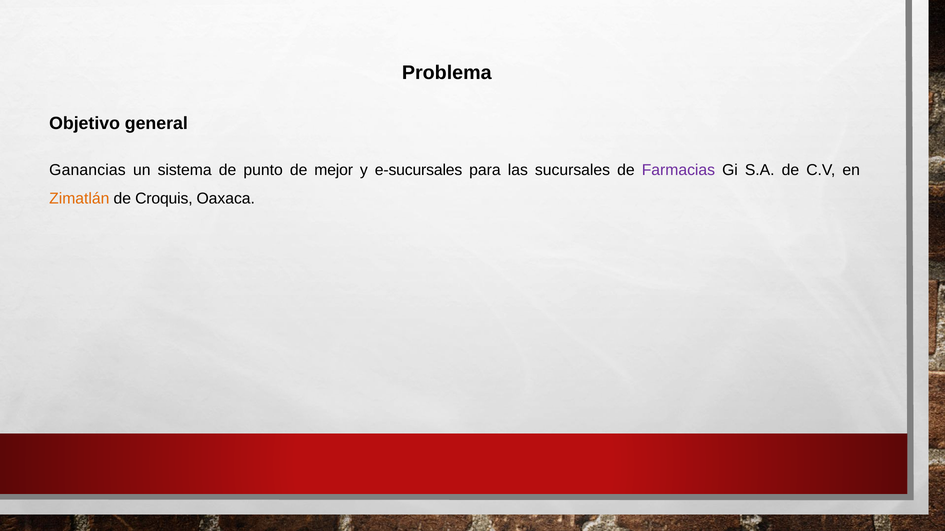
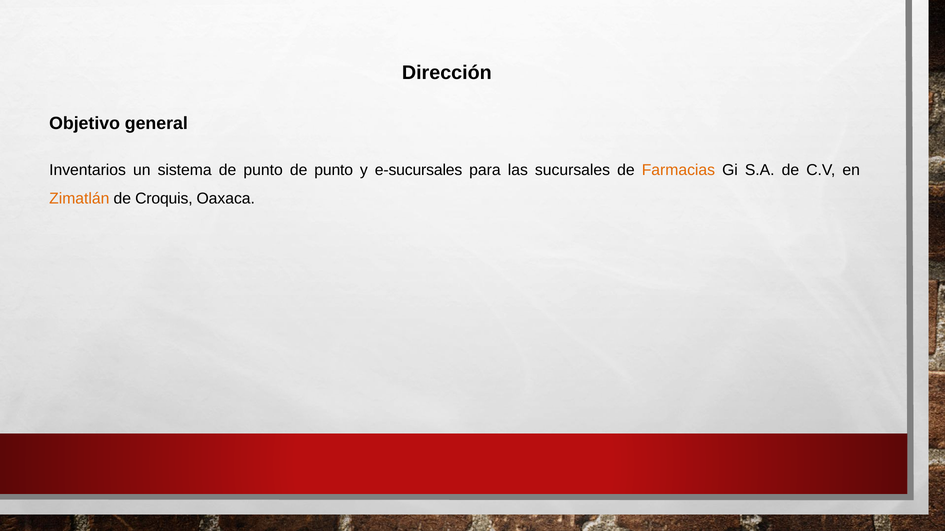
Problema: Problema -> Dirección (447, 73)
Ganancias: Ganancias -> Inventarios (88, 170)
punto de mejor: mejor -> punto (334, 170)
Farmacias colour: purple -> orange (678, 170)
